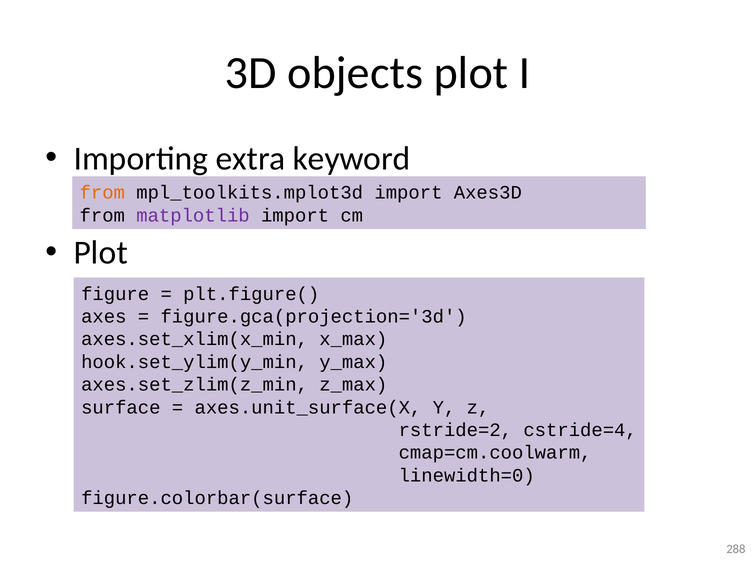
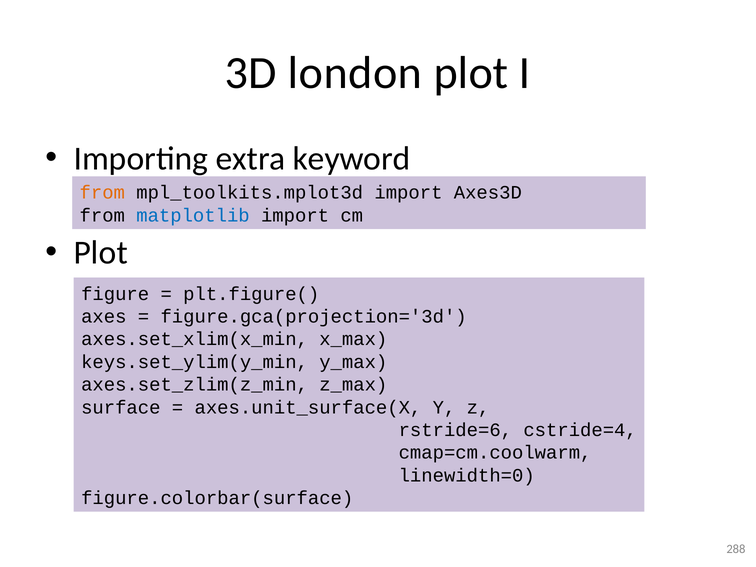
objects: objects -> london (355, 73)
matplotlib colour: purple -> blue (193, 215)
hook.set_ylim(y_min: hook.set_ylim(y_min -> keys.set_ylim(y_min (195, 362)
rstride=2: rstride=2 -> rstride=6 (455, 430)
